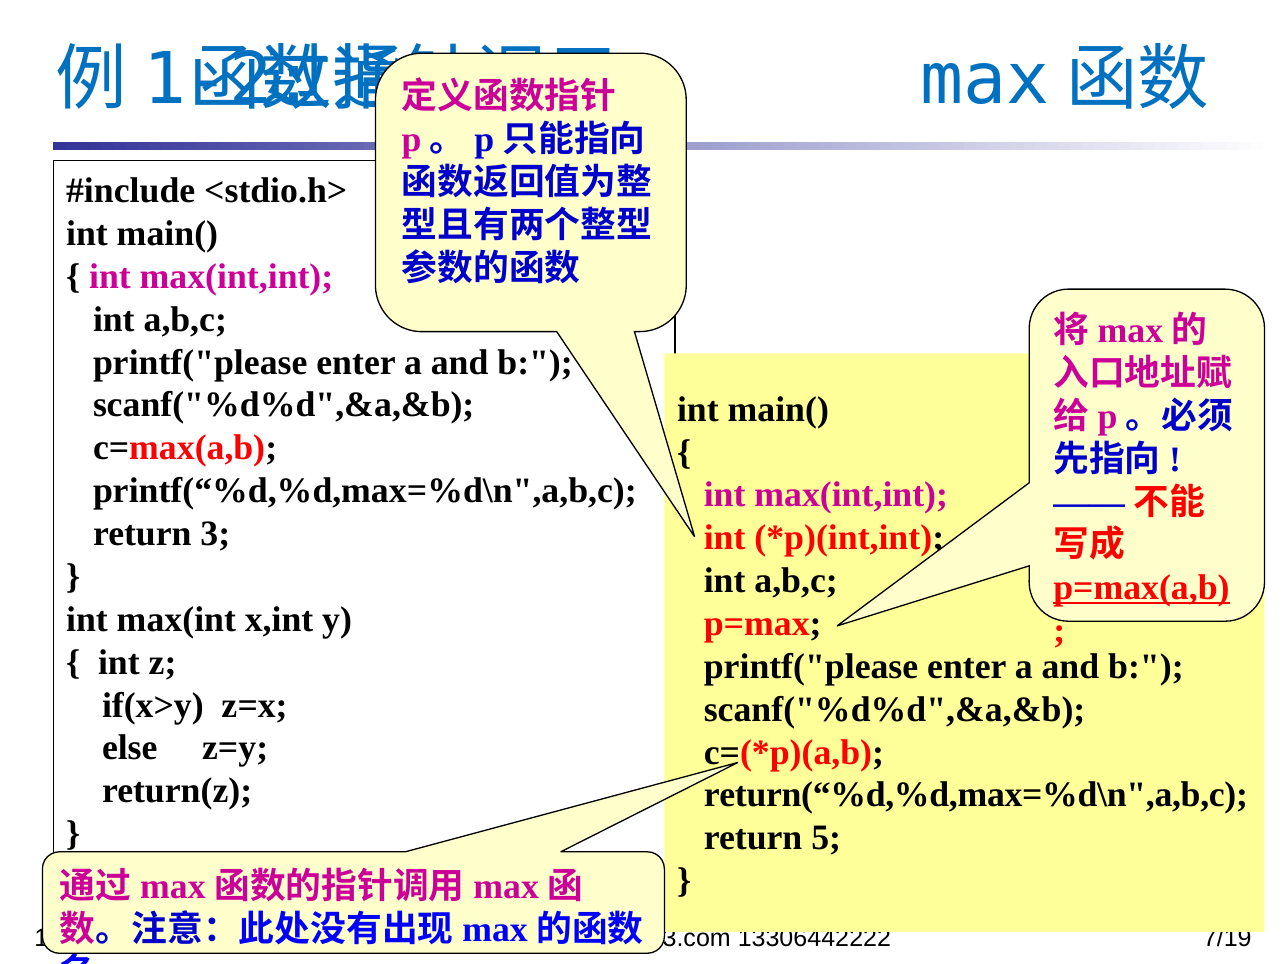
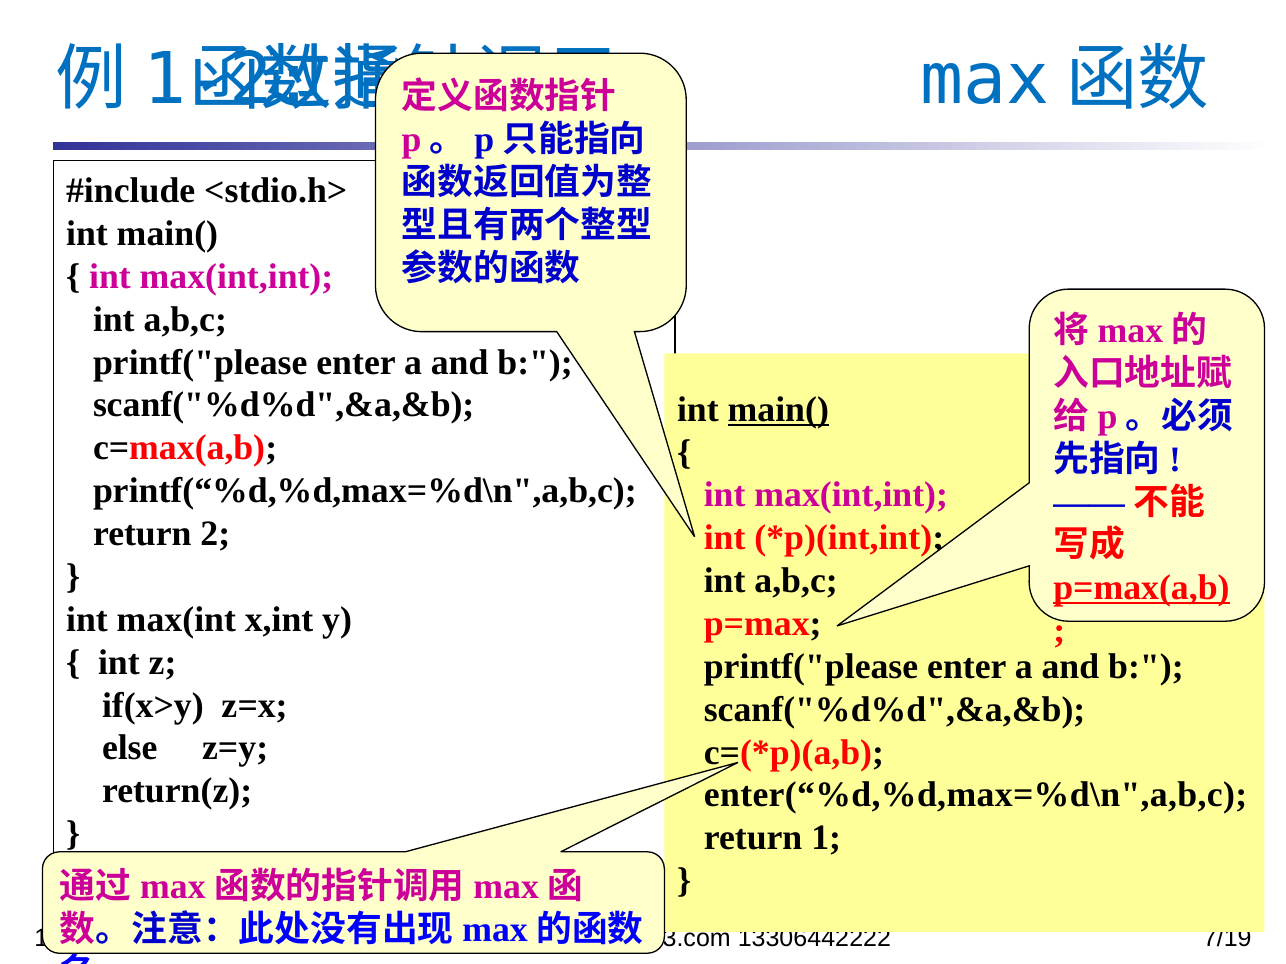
main( underline: none -> present (778, 410)
3: 3 -> 2 (215, 534)
return(“%d,%d,max=%d\n",a,b,c: return(“%d,%d,max=%d\n",a,b,c -> enter(“%d,%d,max=%d\n",a,b,c (976, 796)
5: 5 -> 1 (826, 838)
